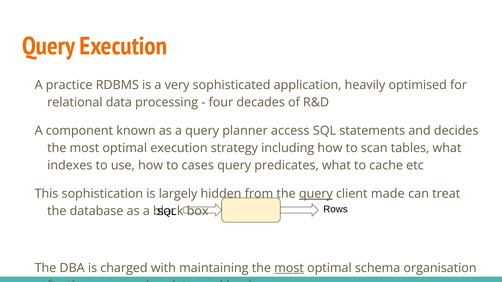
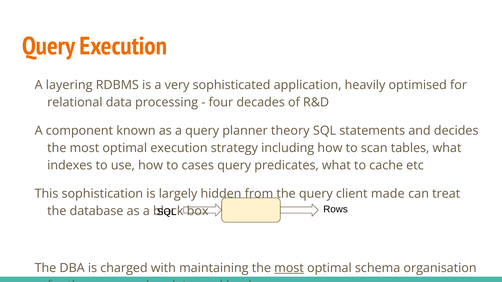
practice: practice -> layering (69, 85)
access: access -> theory (290, 131)
query underline: present -> none (316, 194)
